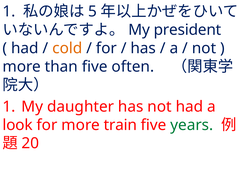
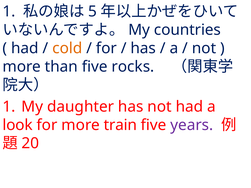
president: president -> countries (187, 30)
often: often -> rocks (133, 67)
years colour: green -> purple (192, 125)
